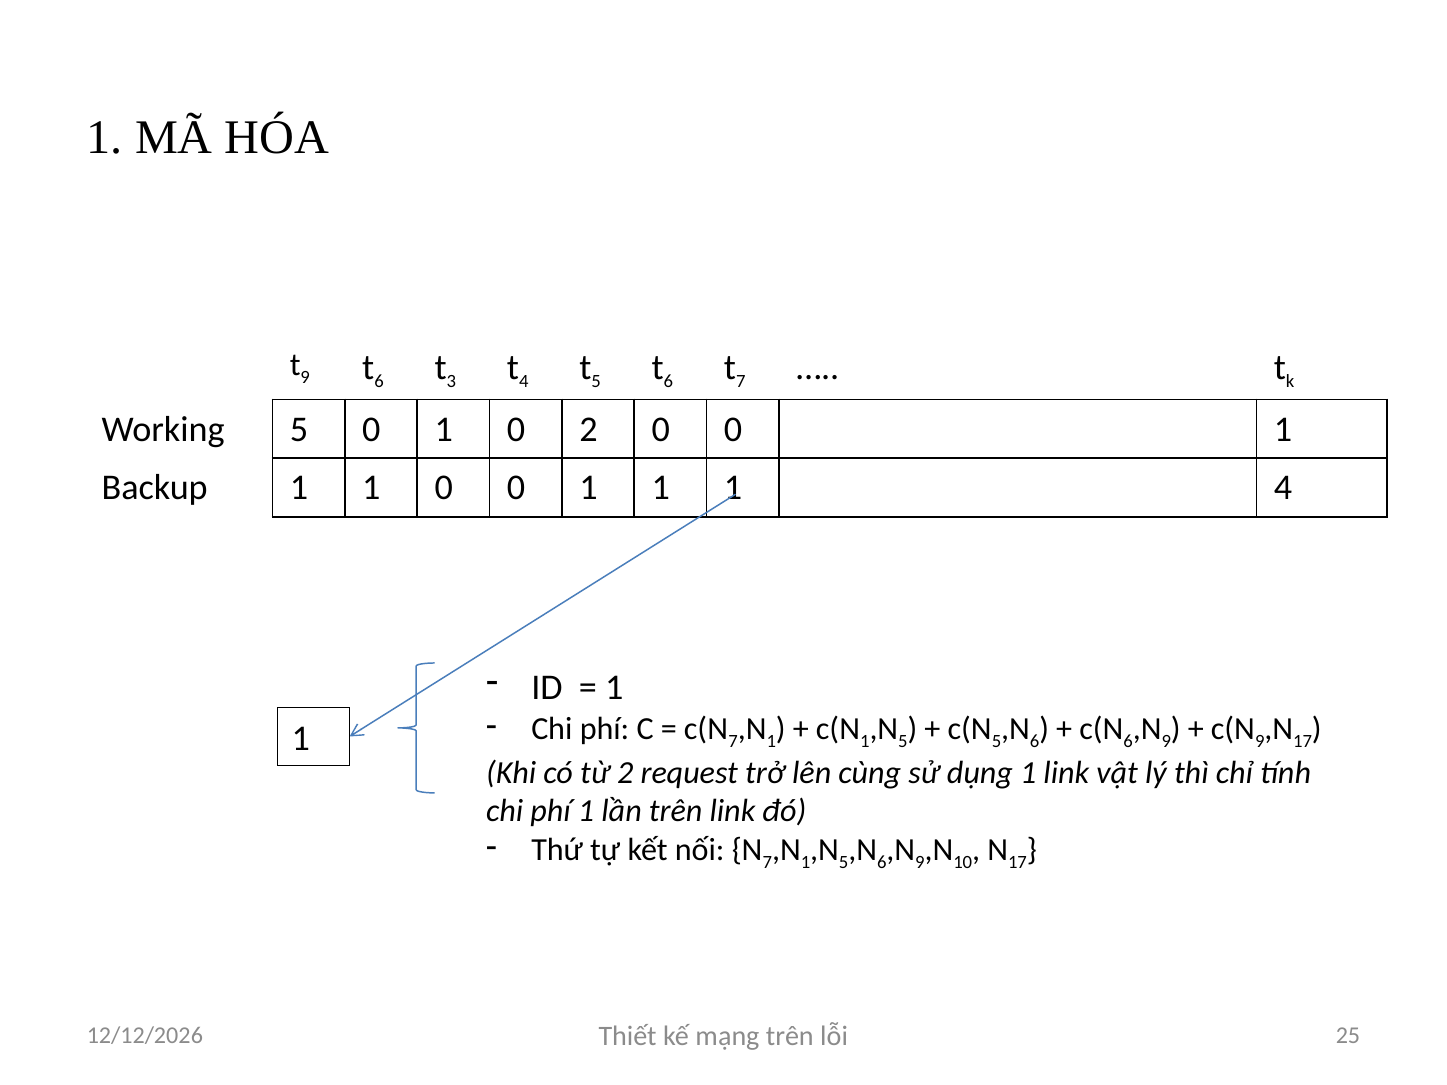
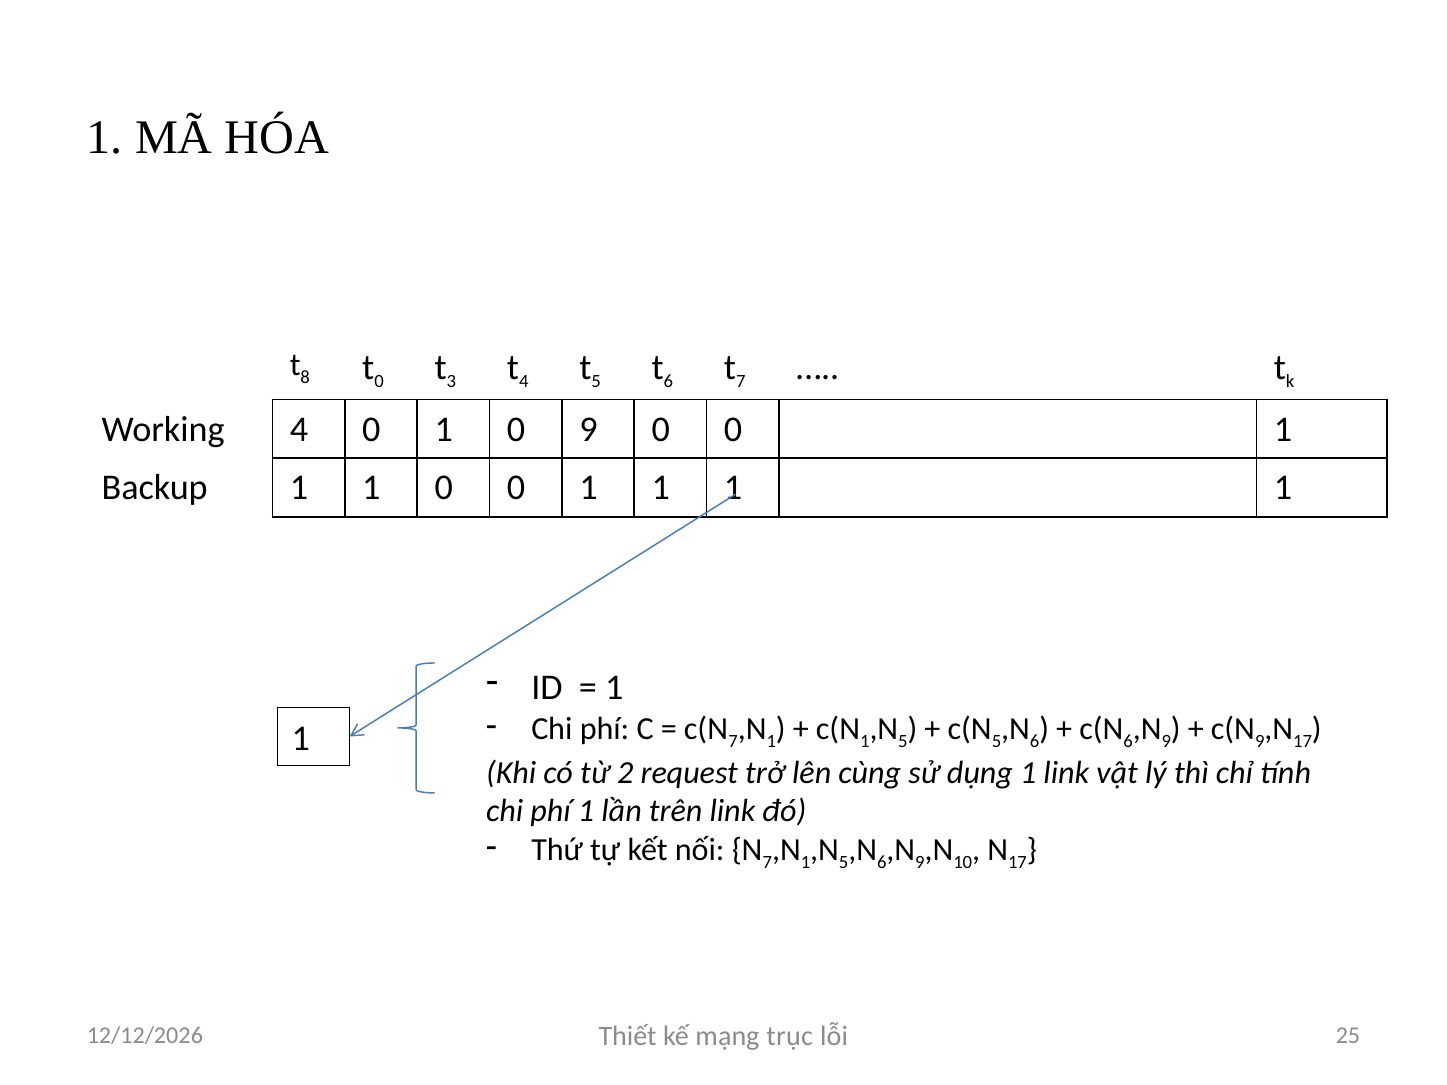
9: 9 -> 8 (305, 377)
6: 6 -> 0 (379, 381)
Working 5: 5 -> 4 (299, 429)
0 2: 2 -> 9 (588, 429)
4: 4 -> 1 (1283, 488)
mạng trên: trên -> trục (790, 1036)
